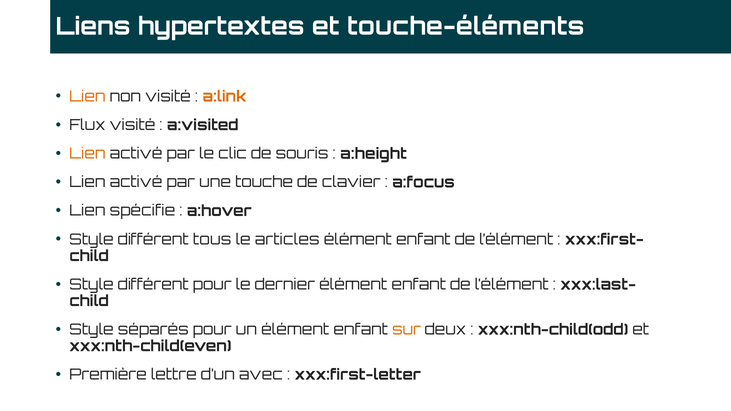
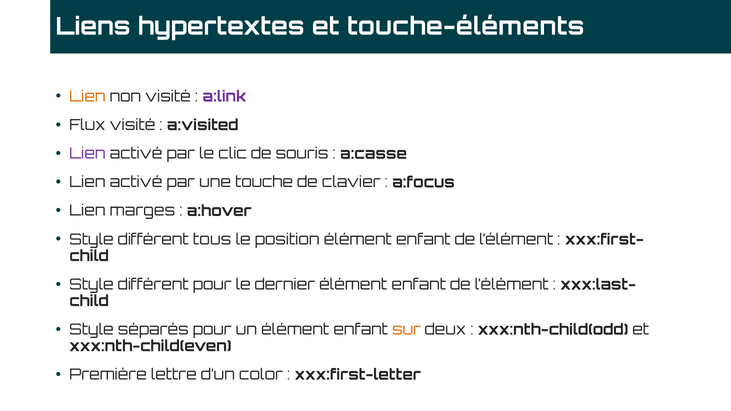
a:link colour: orange -> purple (224, 97)
Lien colour: orange -> purple (87, 154)
a:height: a:height -> a:casse (374, 154)
spécifie: spécifie -> marges (142, 211)
articles: articles -> position (287, 240)
avec: avec -> color (261, 375)
